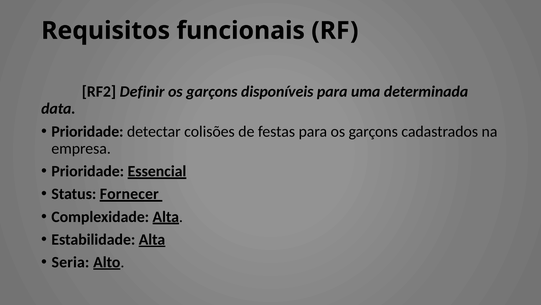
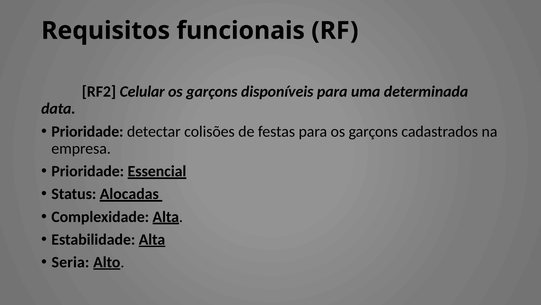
Definir: Definir -> Celular (142, 91)
Fornecer: Fornecer -> Alocadas (129, 194)
